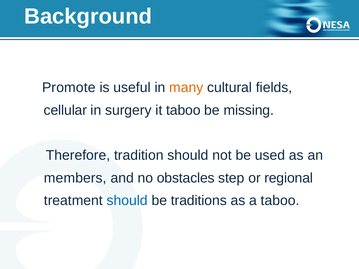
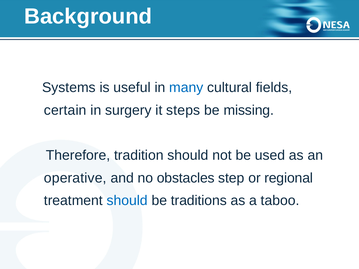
Promote: Promote -> Systems (69, 88)
many colour: orange -> blue (186, 88)
cellular: cellular -> certain (65, 110)
it taboo: taboo -> steps (183, 110)
members: members -> operative (75, 178)
